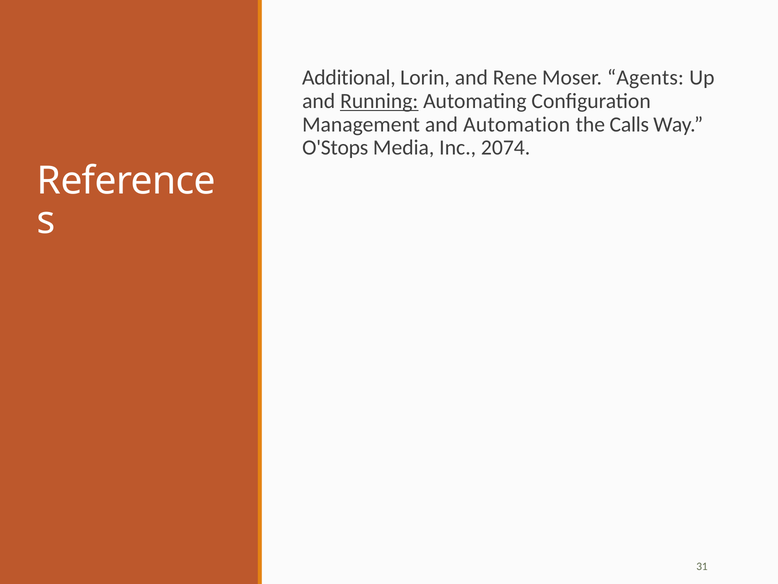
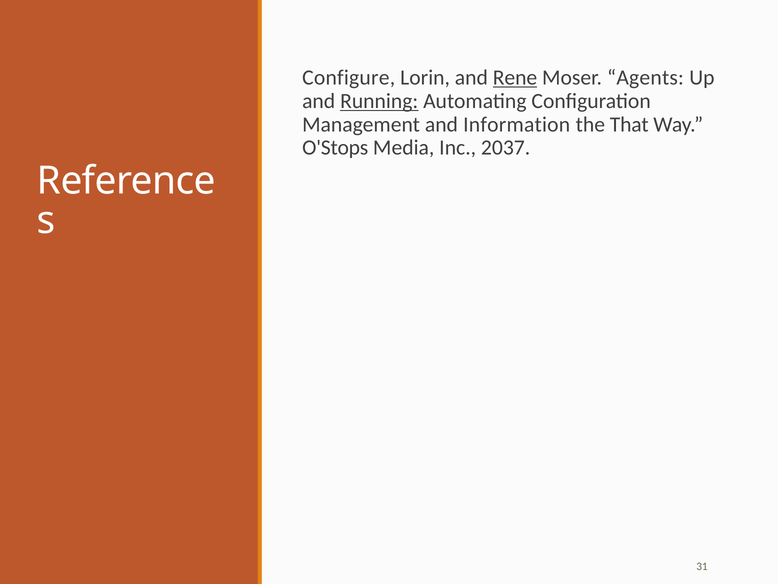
Additional: Additional -> Configure (349, 78)
Rene underline: none -> present (515, 78)
Automation: Automation -> Information (517, 124)
Calls: Calls -> That (629, 124)
2074: 2074 -> 2037 (506, 148)
